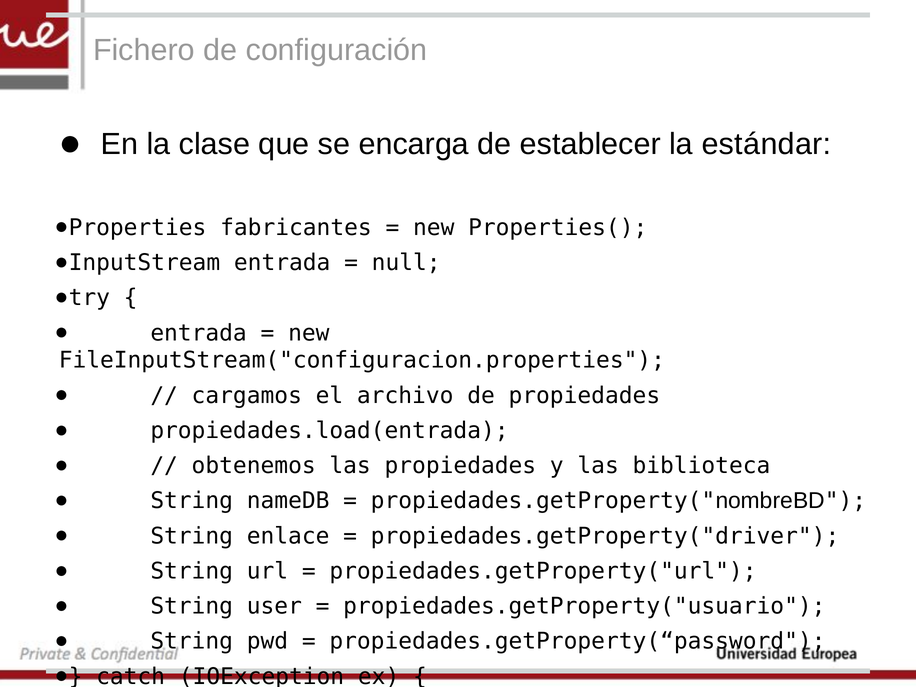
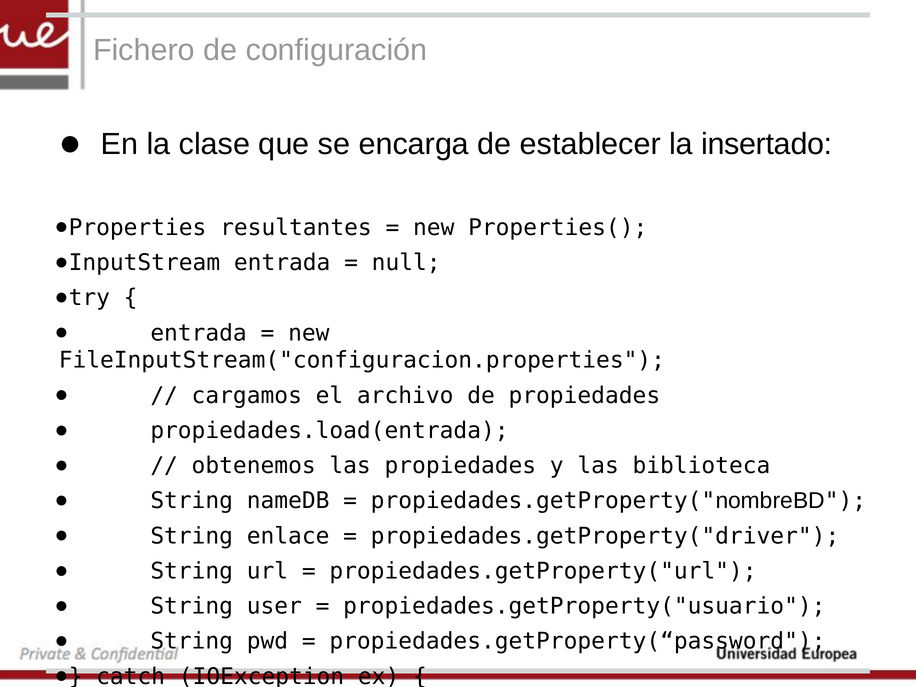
estándar: estándar -> insertado (767, 144)
fabricantes: fabricantes -> resultantes (296, 228)
